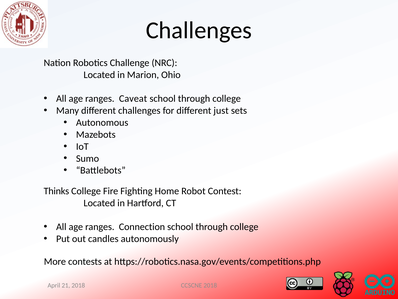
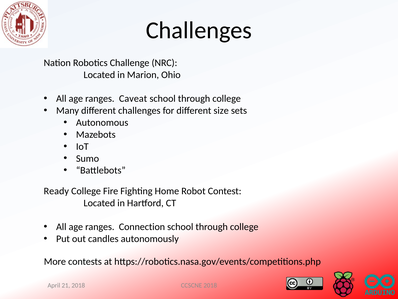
just: just -> size (221, 110)
Thinks: Thinks -> Ready (56, 191)
